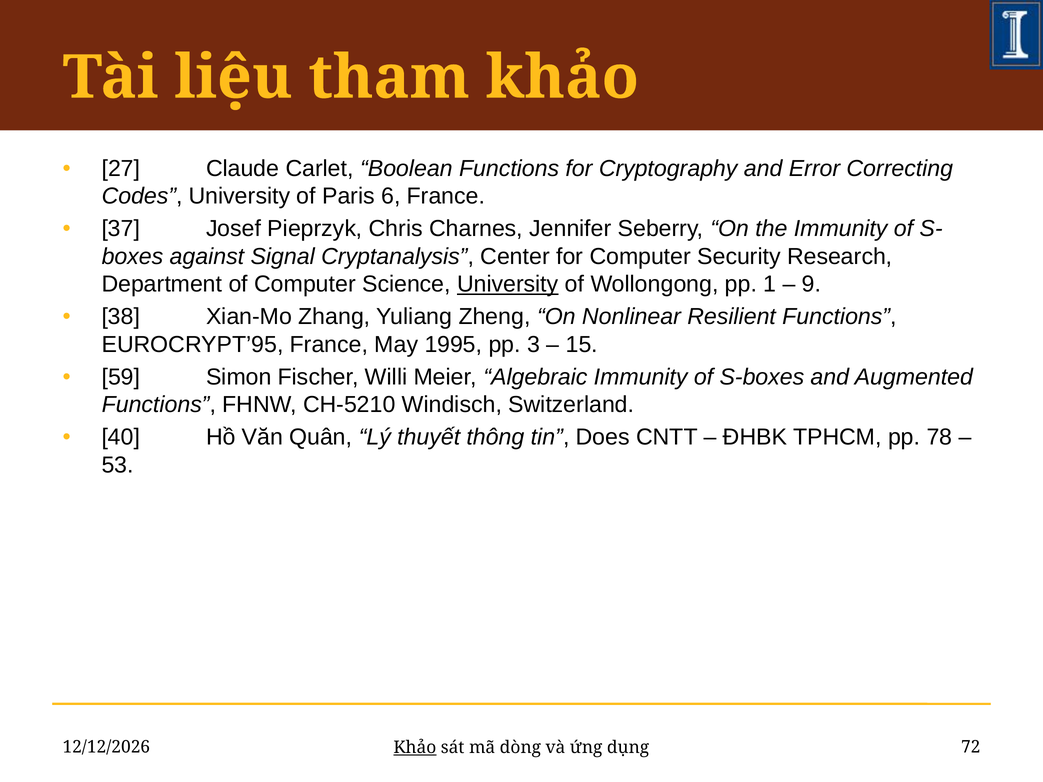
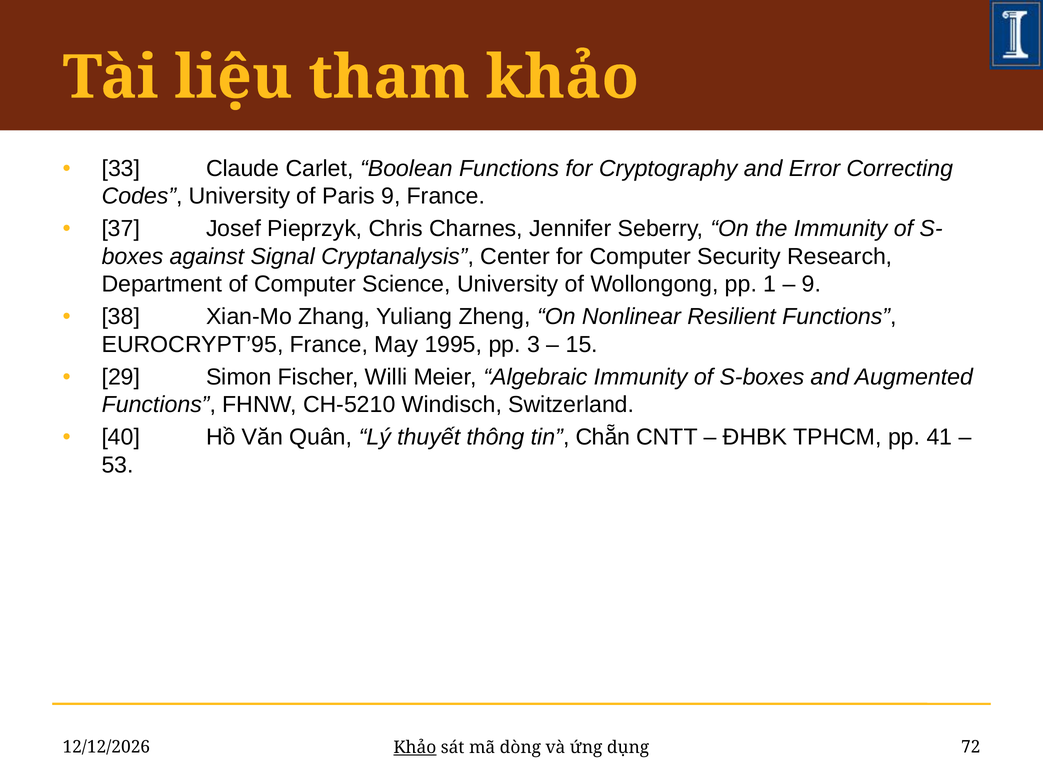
27: 27 -> 33 (121, 168)
Paris 6: 6 -> 9 (391, 196)
University underline: present -> none (508, 284)
59: 59 -> 29 (121, 377)
Does: Does -> Chẵn (603, 437)
78: 78 -> 41 (939, 437)
